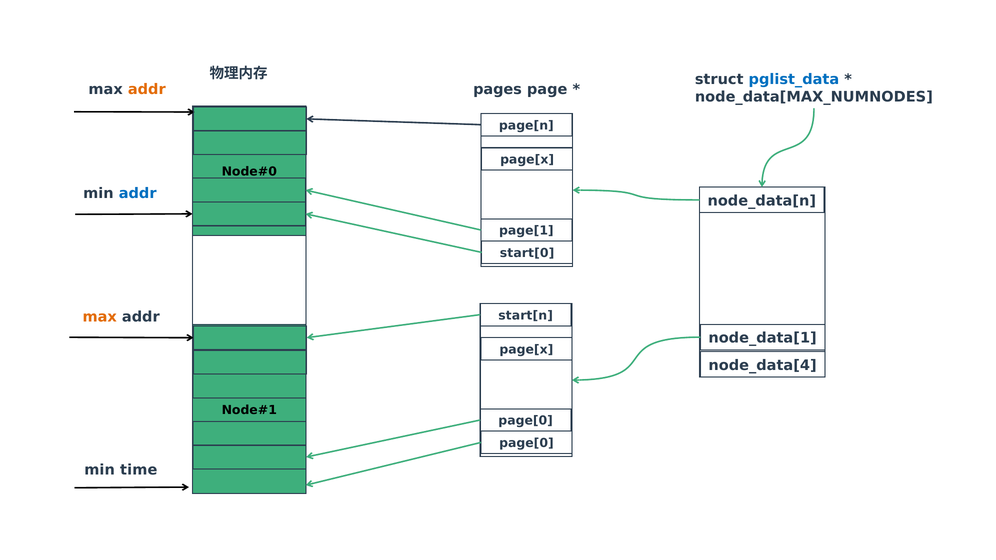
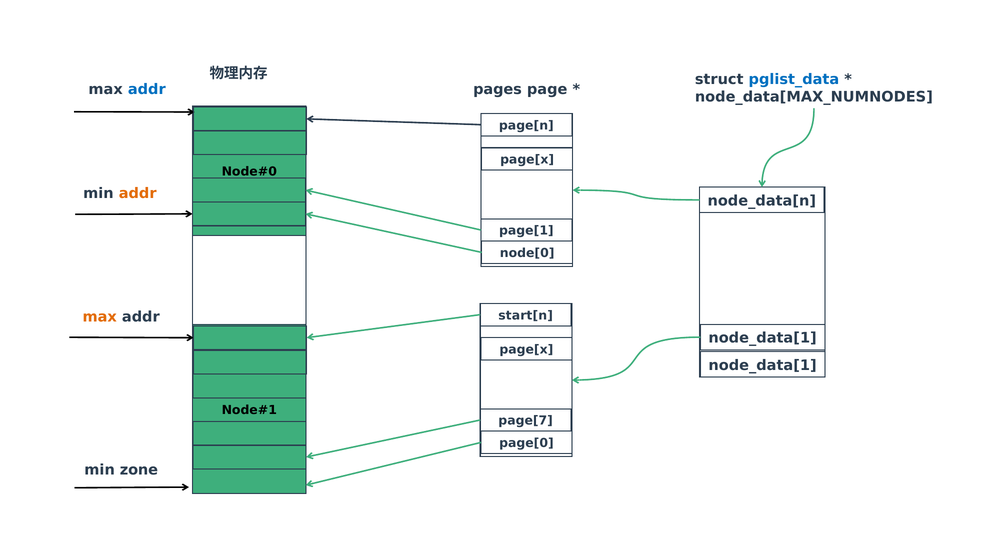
addr colour: orange -> blue (147, 89)
addr colour: blue -> orange (138, 193)
start[0: start[0 -> node[0 (527, 253)
node_data[4: node_data[4 -> node_data[1 (763, 366)
page[0: page[0 -> page[7 (526, 421)
time: time -> zone (139, 470)
